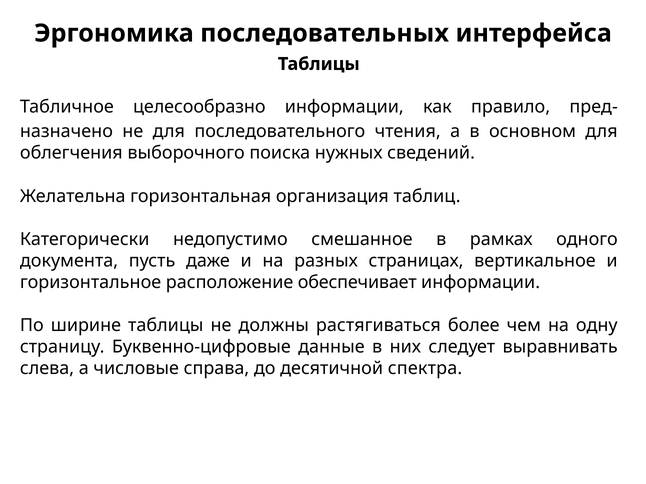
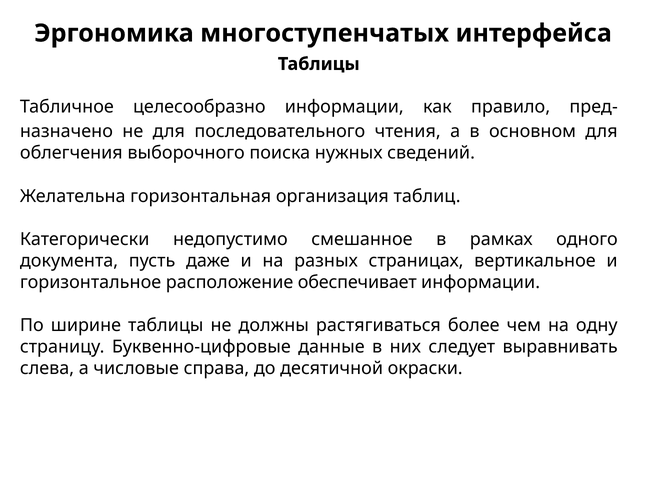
последовательных: последовательных -> многоступенчатых (325, 33)
спектра: спектра -> окраски (425, 369)
